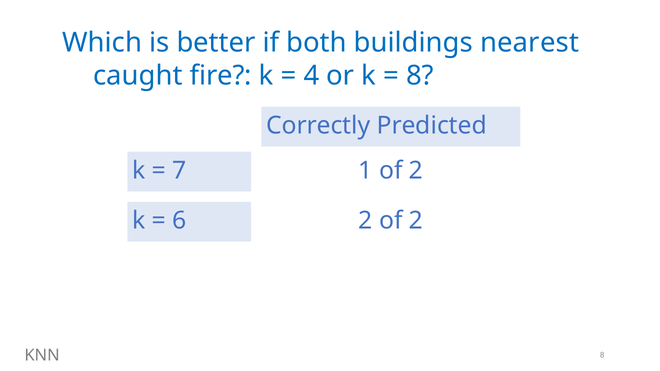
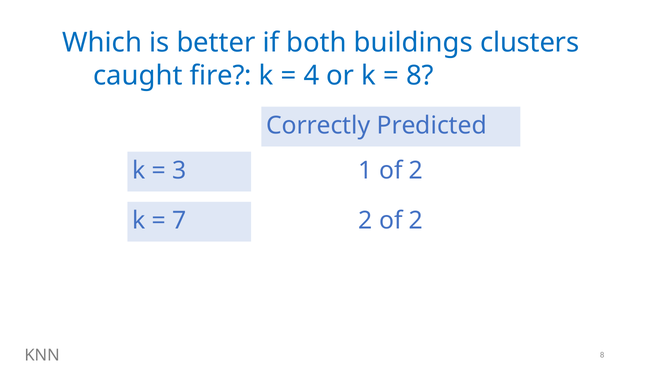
nearest: nearest -> clusters (530, 43)
7: 7 -> 3 (180, 171)
6: 6 -> 7 (180, 221)
